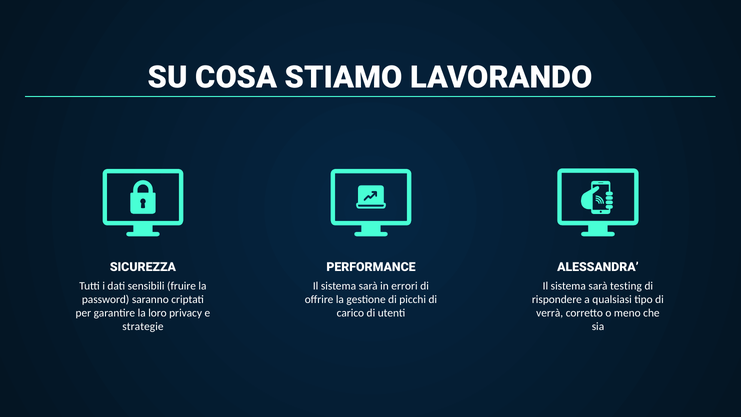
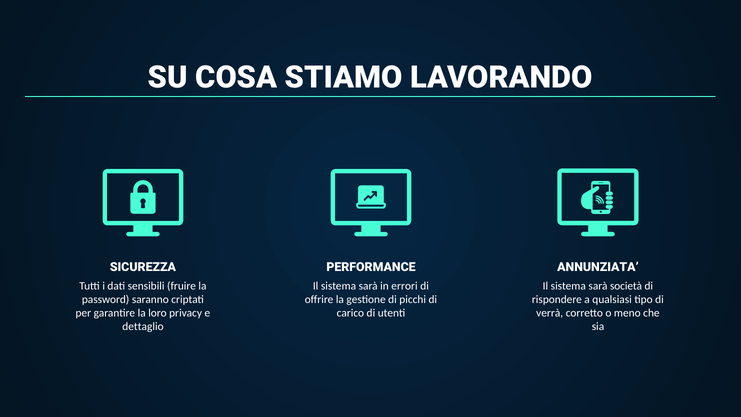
ALESSANDRA: ALESSANDRA -> ANNUNZIATA (598, 267)
testing: testing -> società (626, 286)
strategie: strategie -> dettaglio (143, 326)
